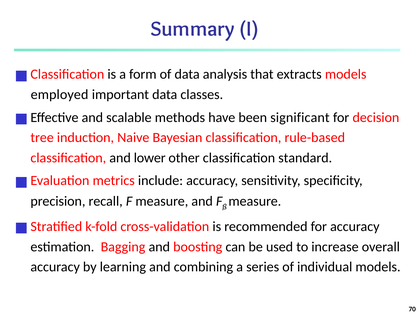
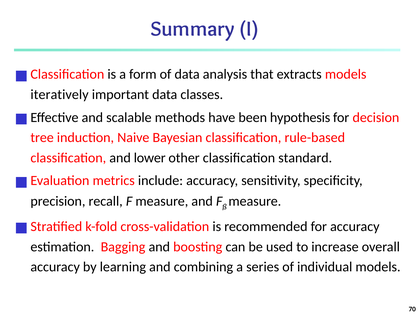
employed: employed -> iteratively (60, 94)
significant: significant -> hypothesis (300, 117)
